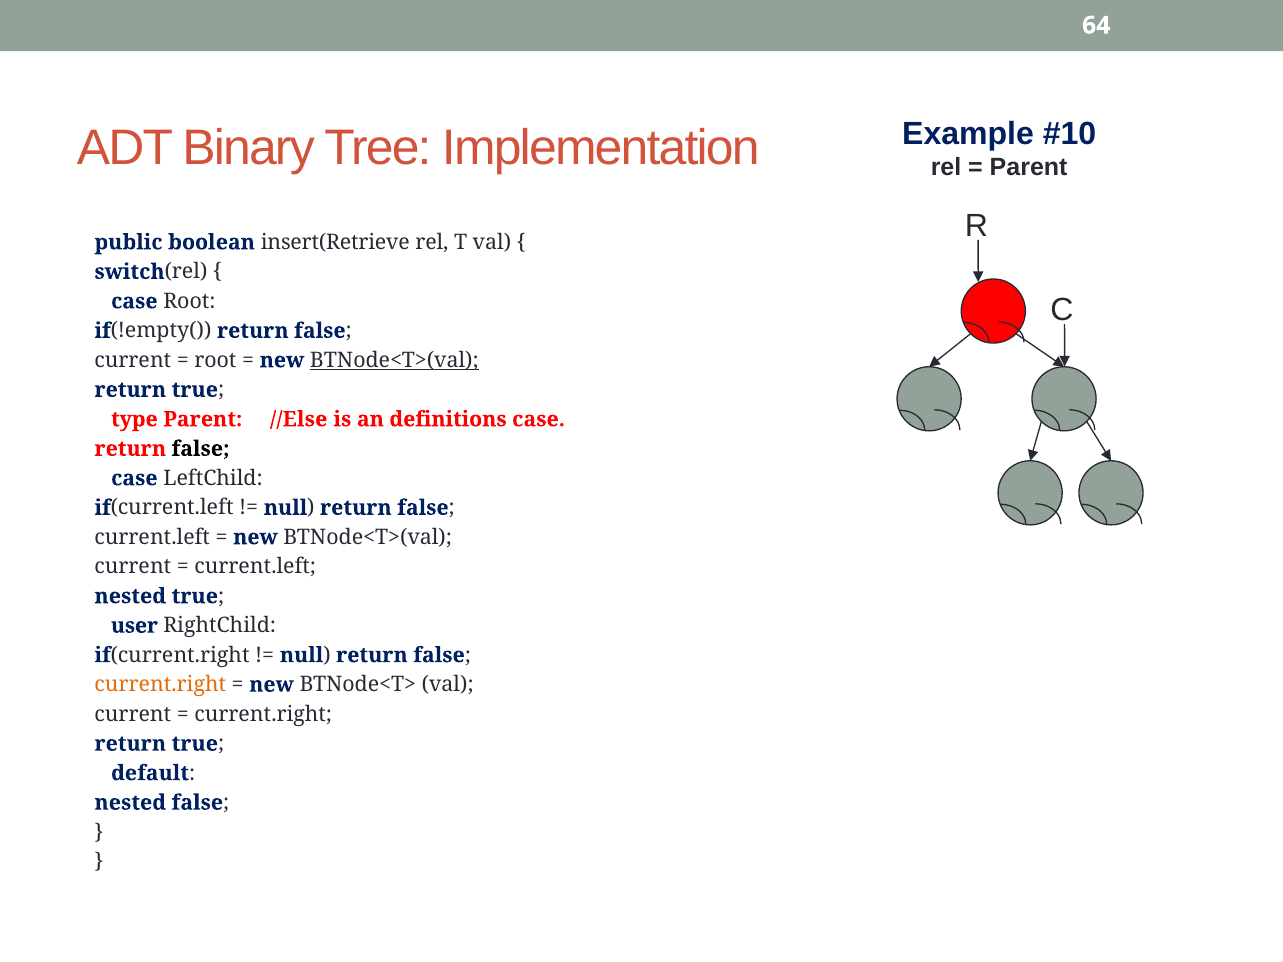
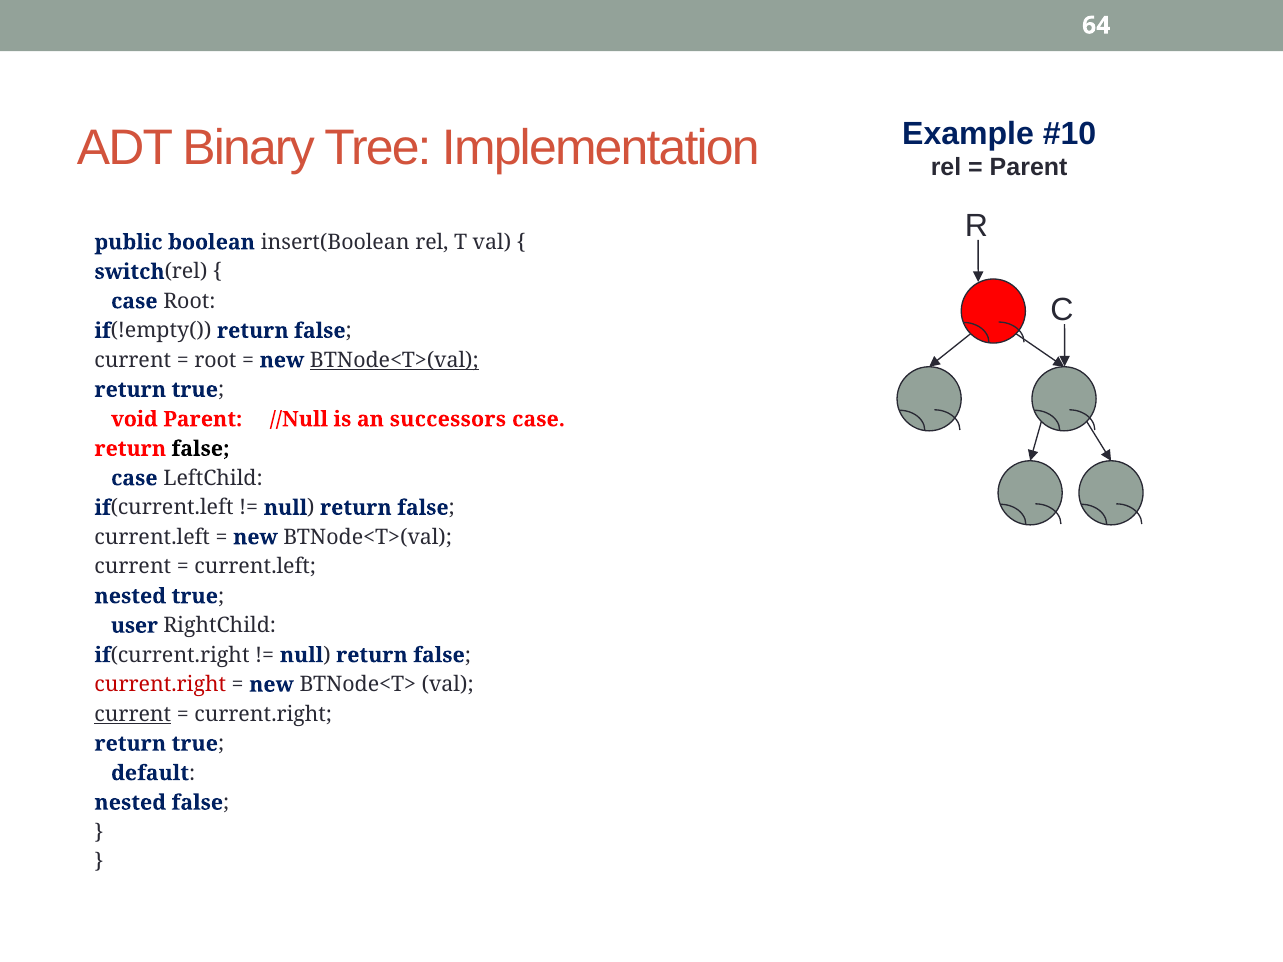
insert(Retrieve: insert(Retrieve -> insert(Boolean (335, 242)
type: type -> void (134, 419)
//Else: //Else -> //Null (299, 419)
definitions: definitions -> successors (448, 419)
current.right colour: orange -> red (160, 685)
current underline: none -> present (133, 714)
